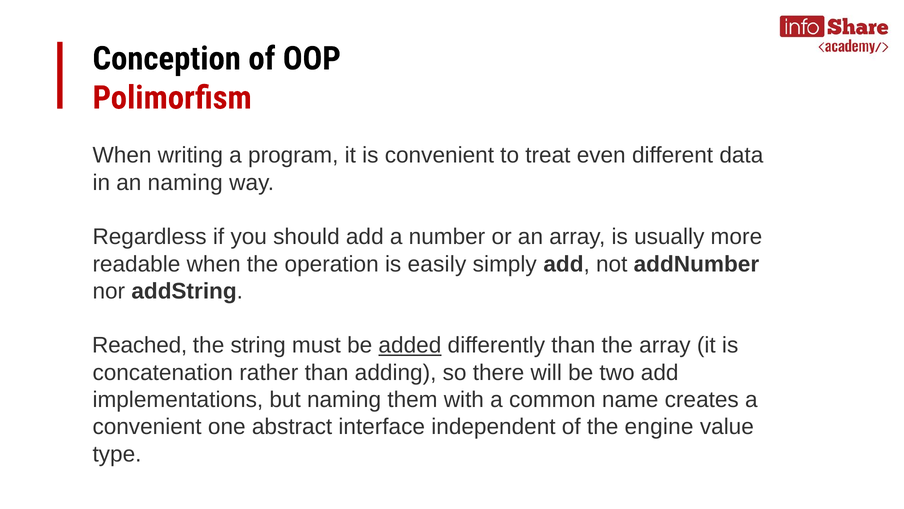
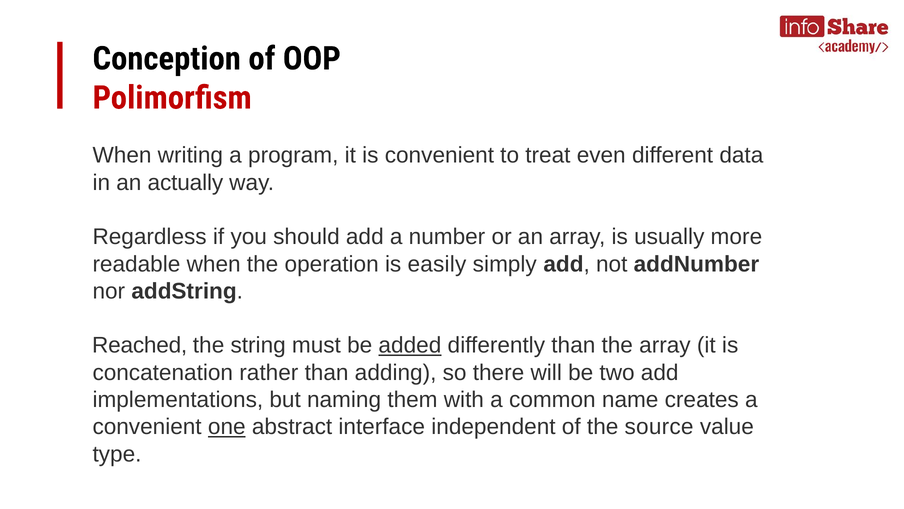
an naming: naming -> actually (185, 182)
one underline: none -> present (227, 427)
engine: engine -> source (659, 427)
